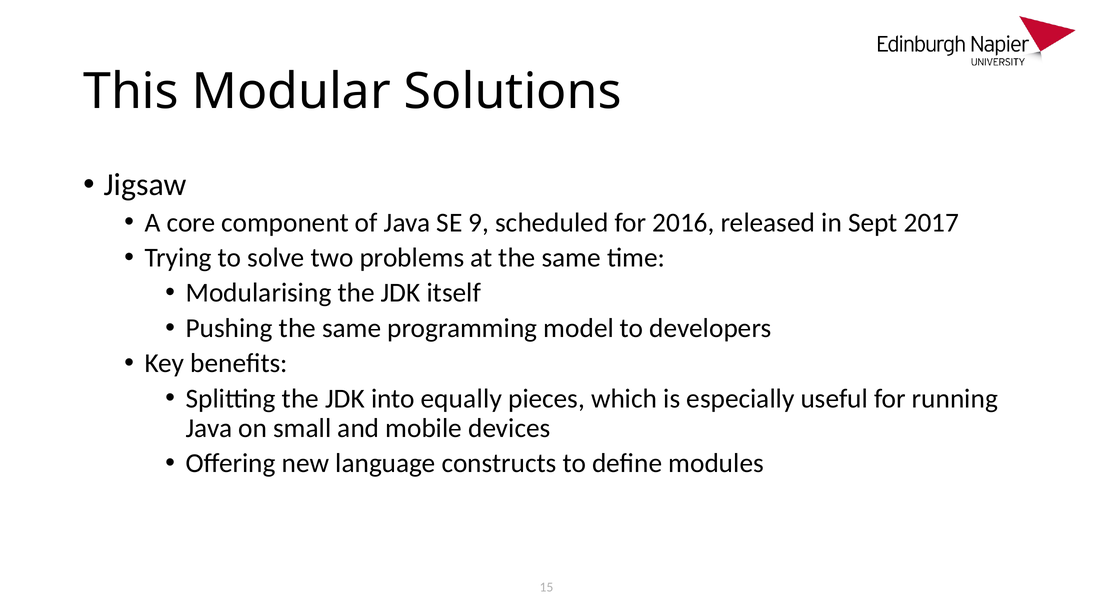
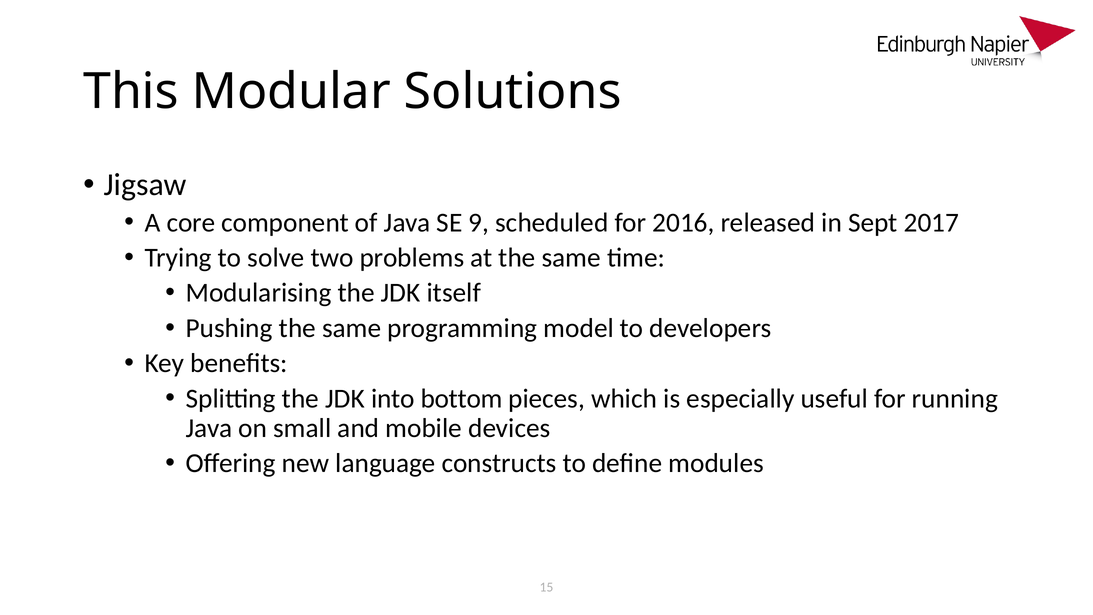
equally: equally -> bottom (462, 398)
